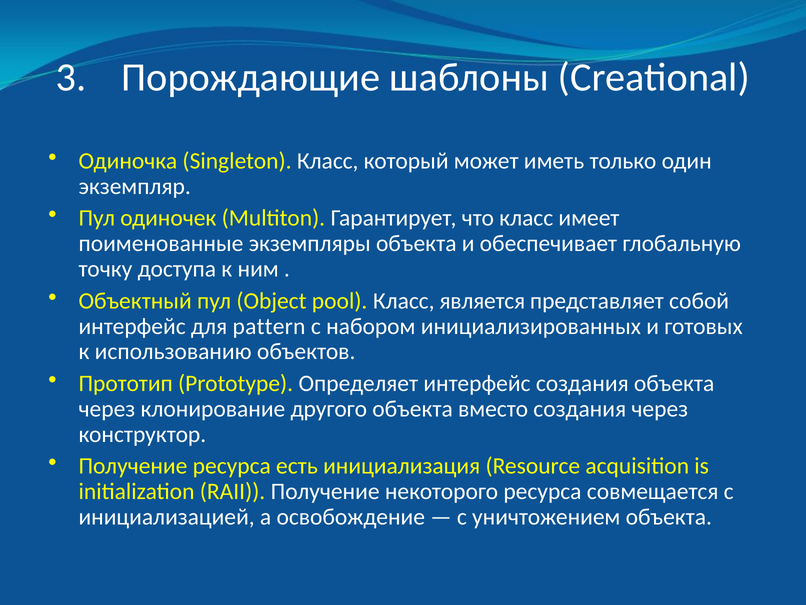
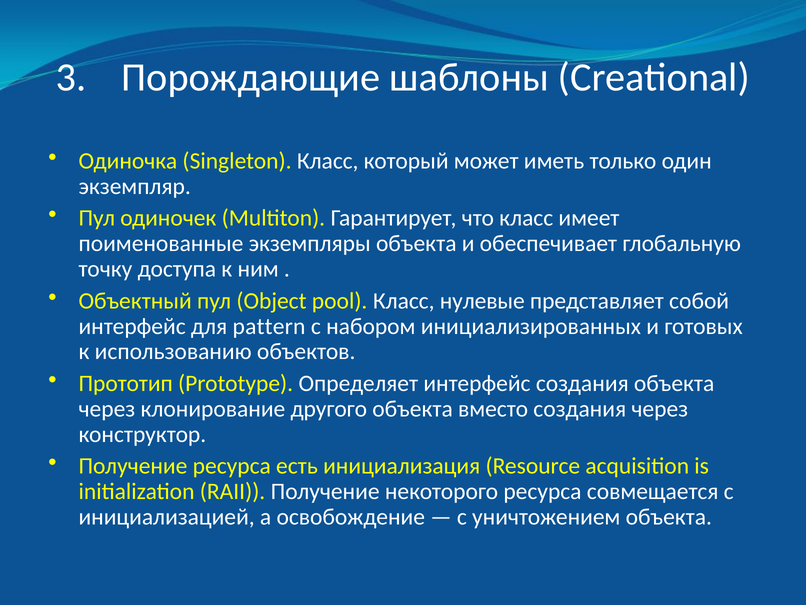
является: является -> нулевые (482, 301)
